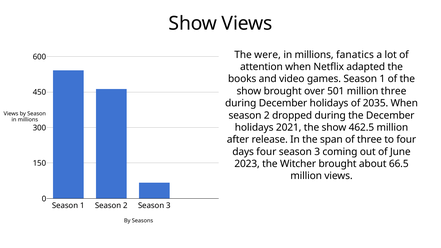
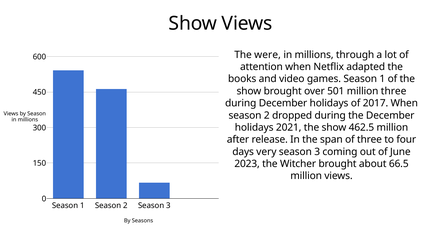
fanatics: fanatics -> through (355, 55)
2035: 2035 -> 2017 (376, 103)
days four: four -> very (266, 152)
